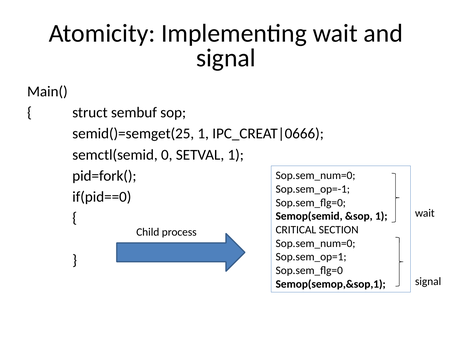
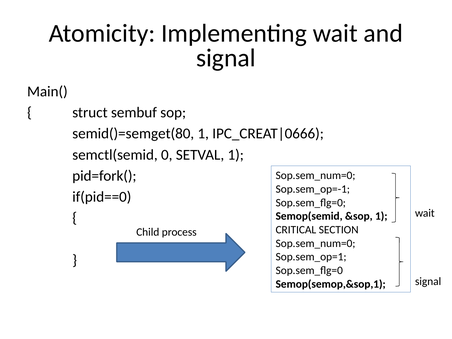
semid()=semget(25: semid()=semget(25 -> semid()=semget(80 (133, 134)
